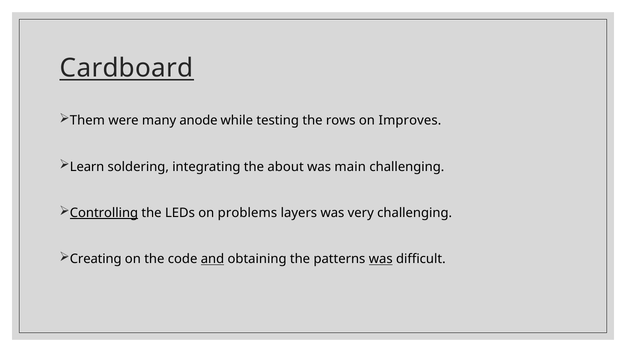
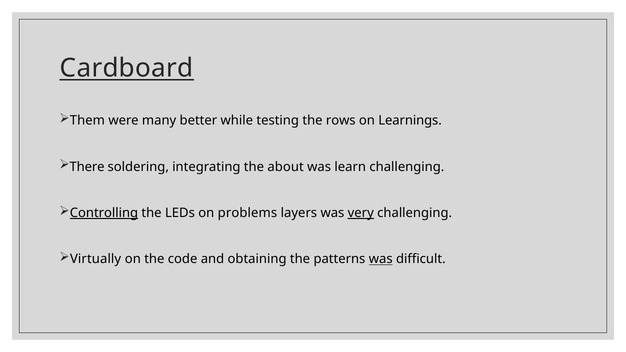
anode: anode -> better (198, 121)
Improves: Improves -> Learnings (410, 121)
Learn: Learn -> There (87, 167)
main: main -> learn (350, 167)
very underline: none -> present (361, 213)
Creating: Creating -> Virtually (96, 259)
and underline: present -> none (212, 259)
